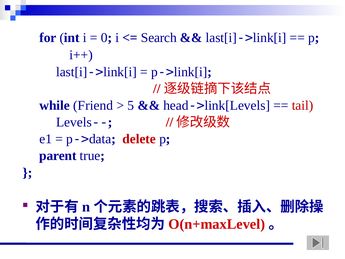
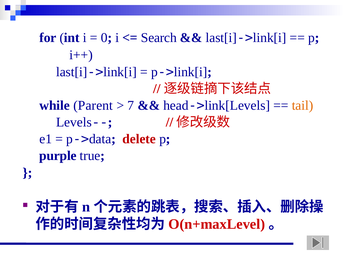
Friend: Friend -> Parent (93, 105)
5: 5 -> 7 (131, 105)
tail colour: red -> orange (303, 105)
parent: parent -> purple (58, 156)
